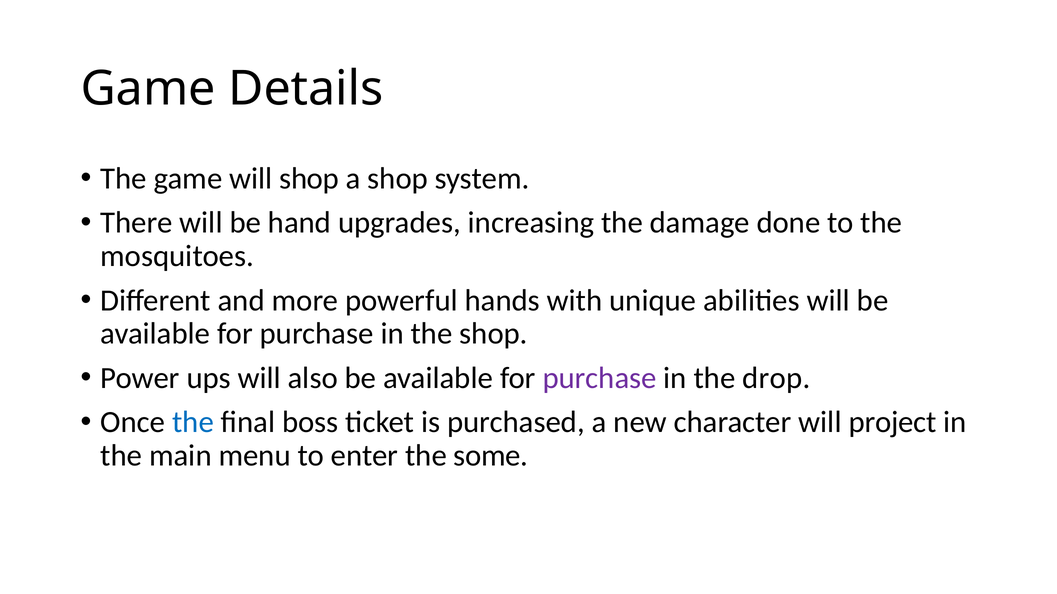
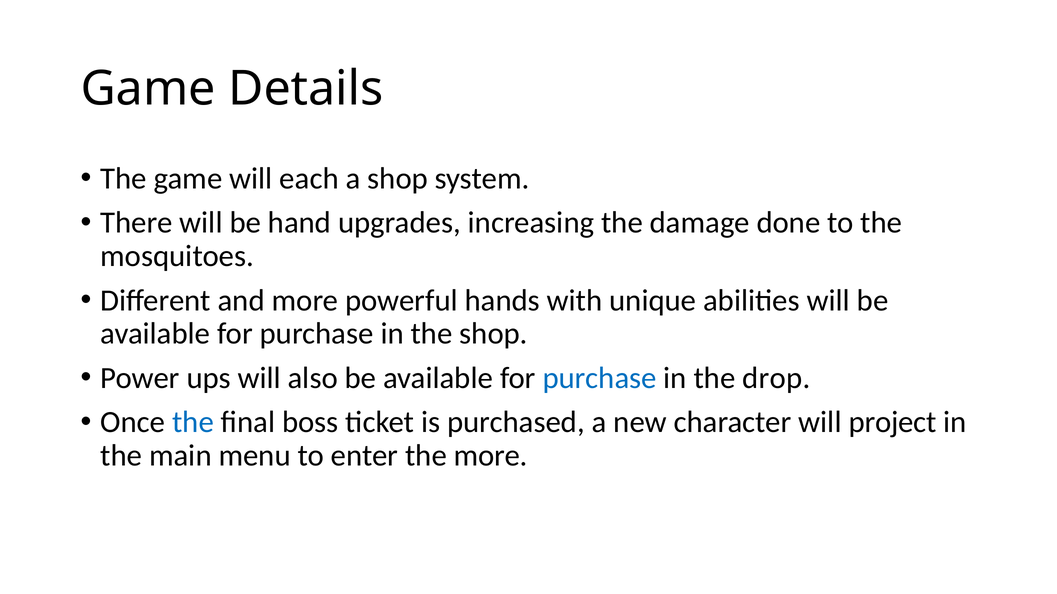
will shop: shop -> each (309, 179)
purchase colour: purple -> blue (600, 378)
the some: some -> more (491, 456)
